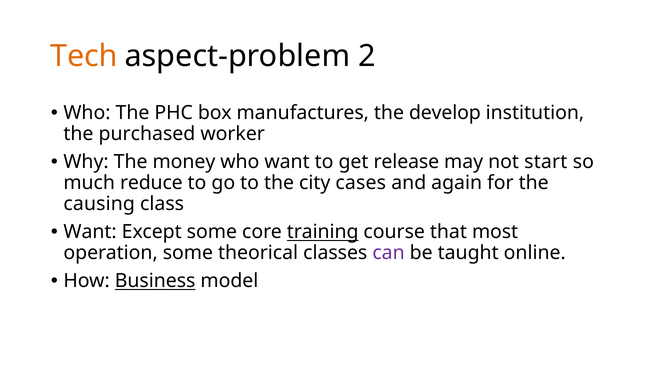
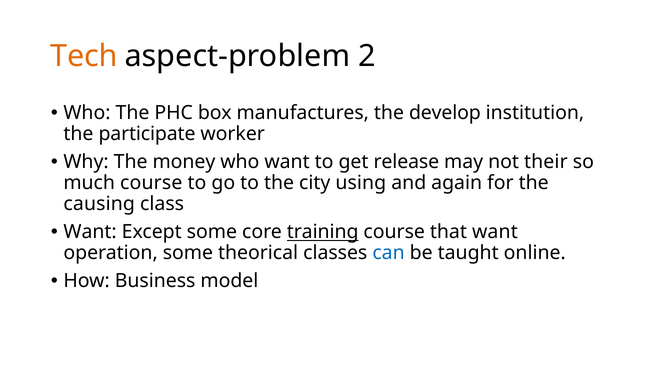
purchased: purchased -> participate (147, 134)
start: start -> their (546, 162)
much reduce: reduce -> course (151, 183)
cases: cases -> using (361, 183)
that most: most -> want (495, 232)
can colour: purple -> blue (389, 253)
Business underline: present -> none (155, 281)
